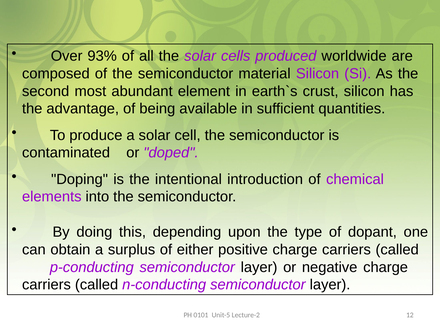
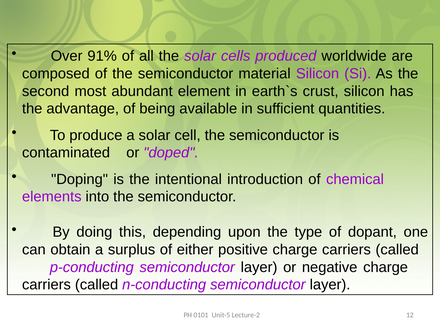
93%: 93% -> 91% (102, 56)
